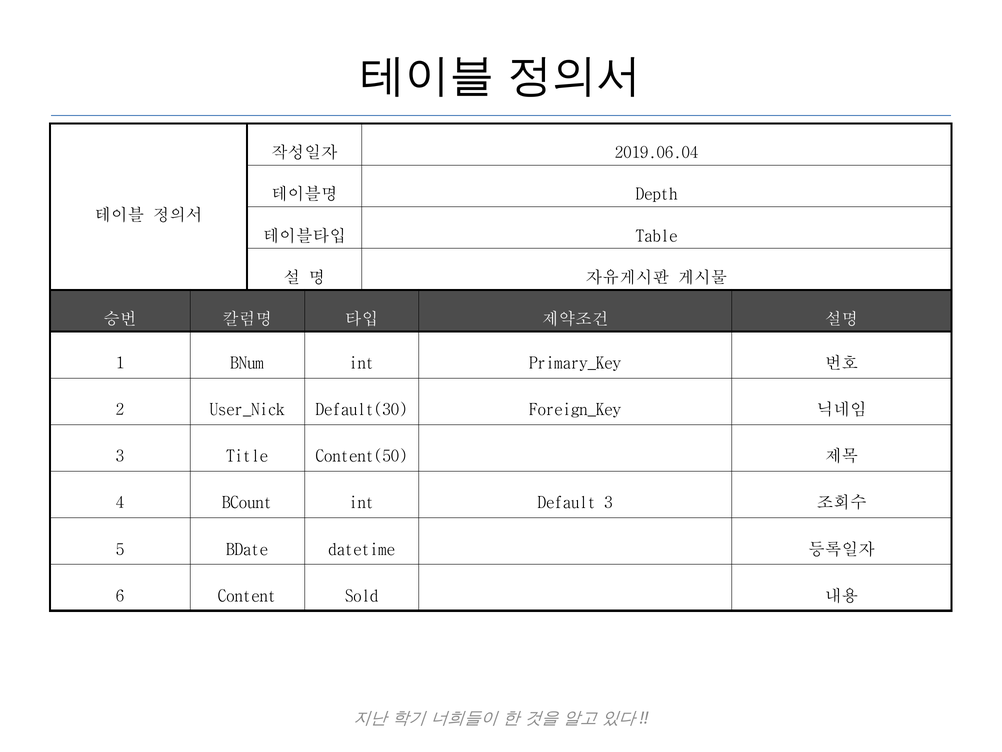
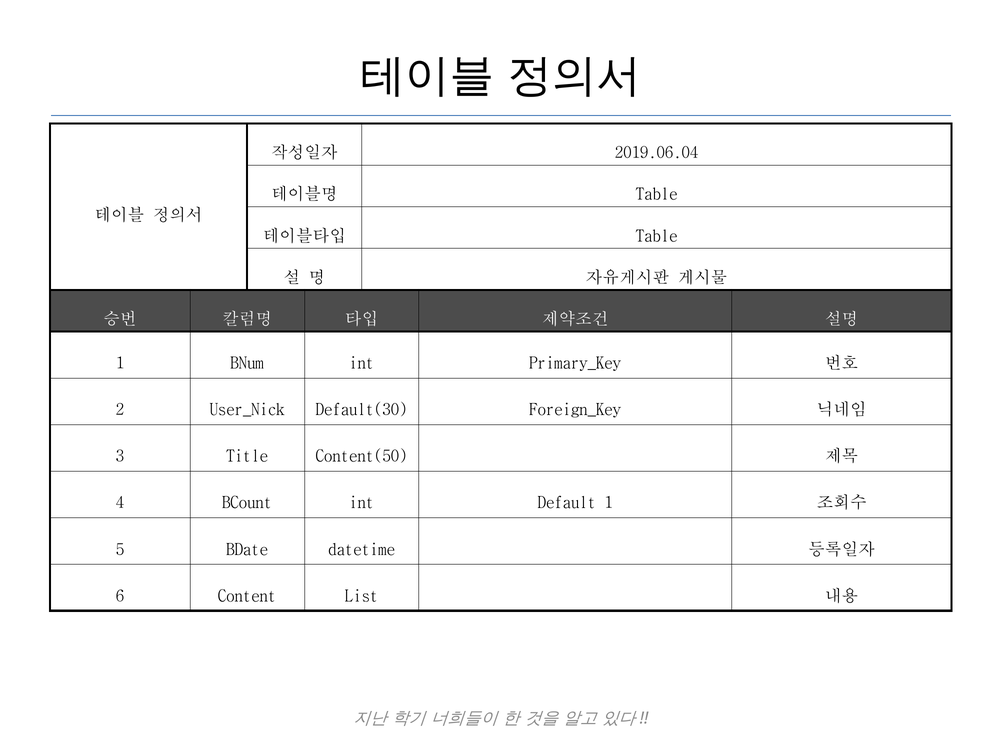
Depth: Depth -> Table (657, 194)
Default 3: 3 -> 1 (609, 503)
Sold: Sold -> List (362, 596)
